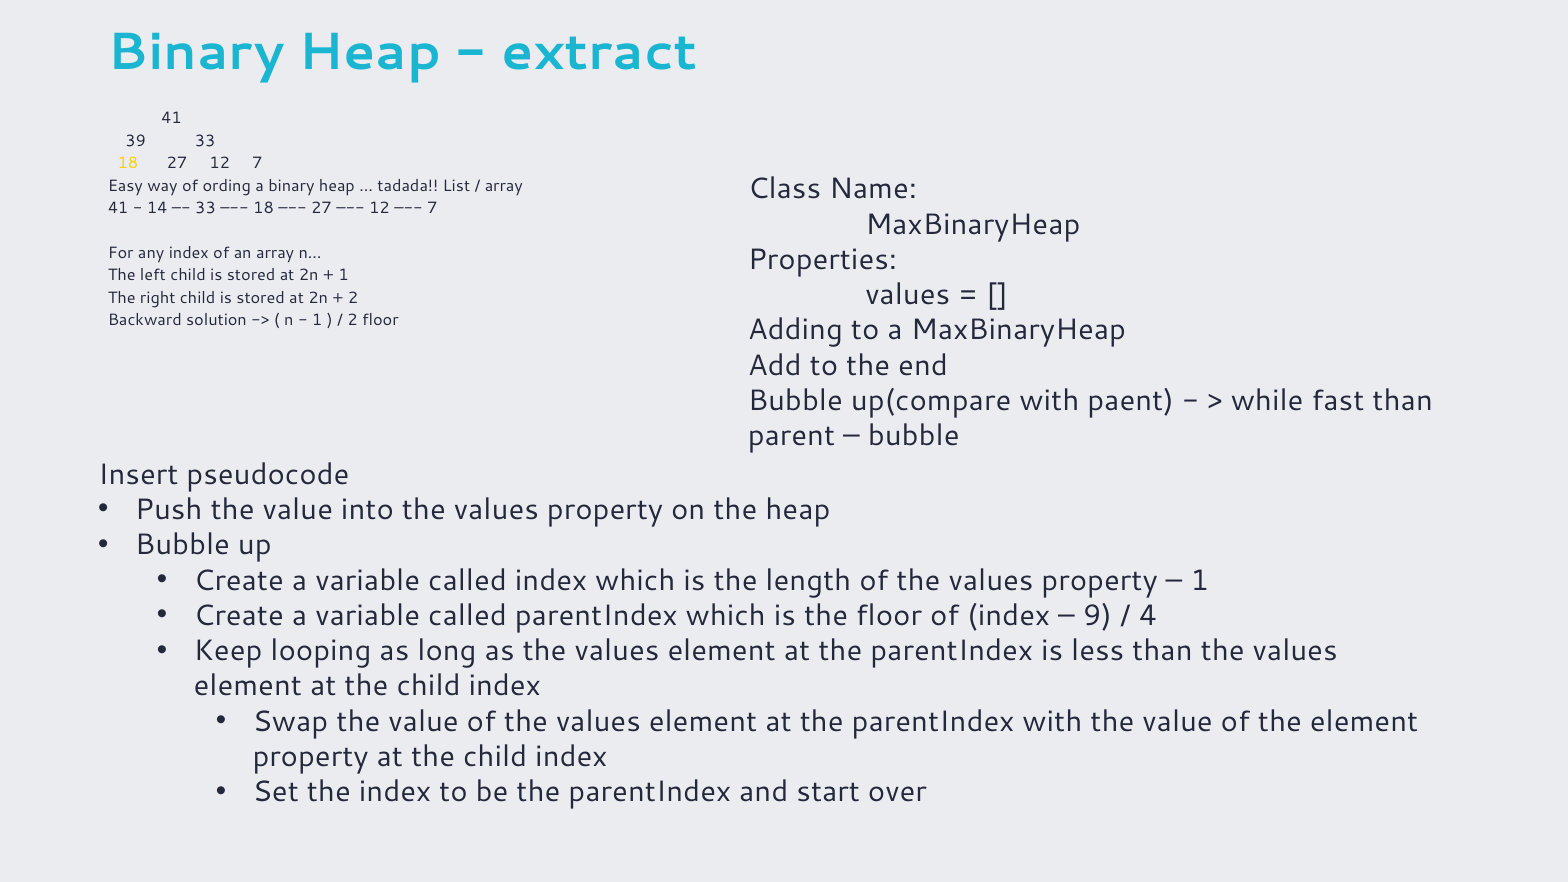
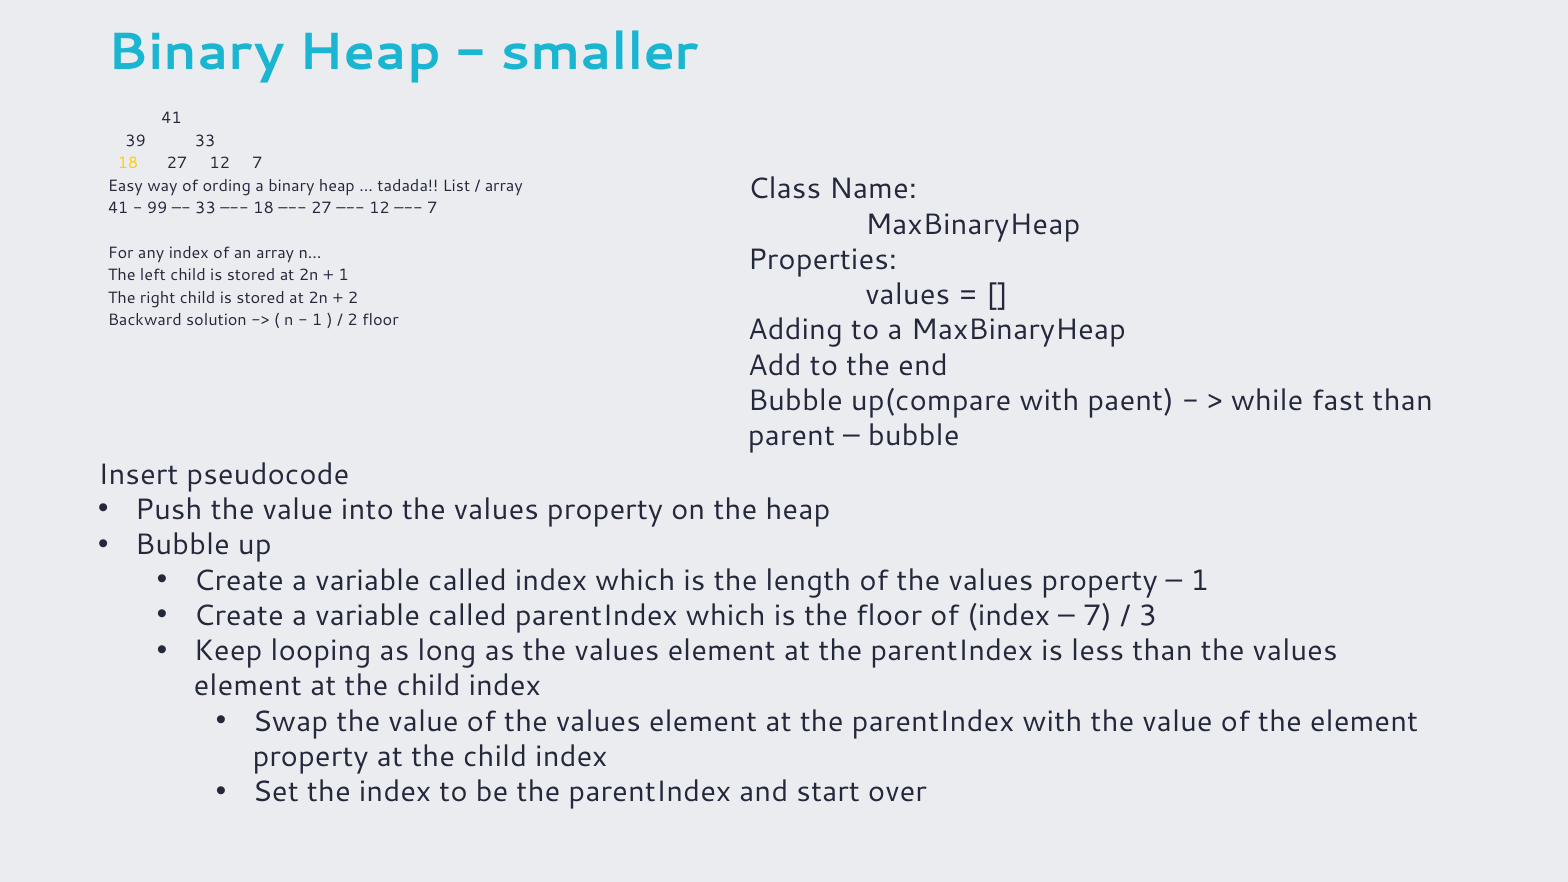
extract: extract -> smaller (600, 52)
14: 14 -> 99 (157, 208)
9: 9 -> 7 (1097, 616)
4: 4 -> 3 (1148, 616)
